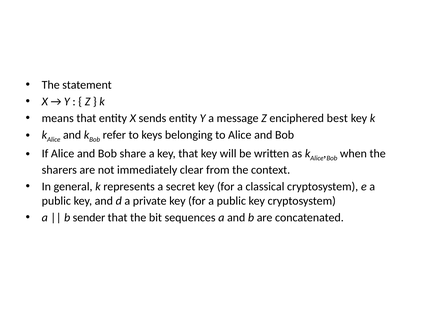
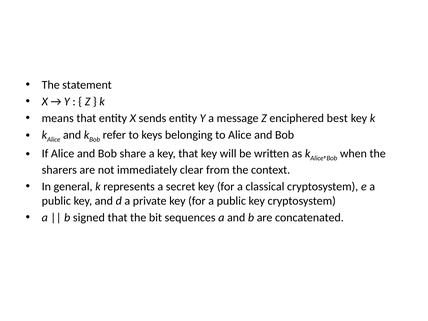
sender: sender -> signed (89, 218)
